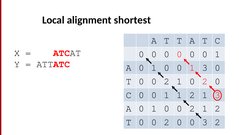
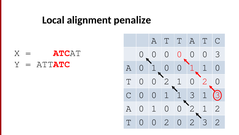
shortest: shortest -> penalize (132, 20)
0 0 0 1: 1 -> 3 (218, 54)
3: 3 -> 1 (205, 67)
1 1 2: 2 -> 3 (192, 95)
2 0 0: 0 -> 2 (192, 122)
